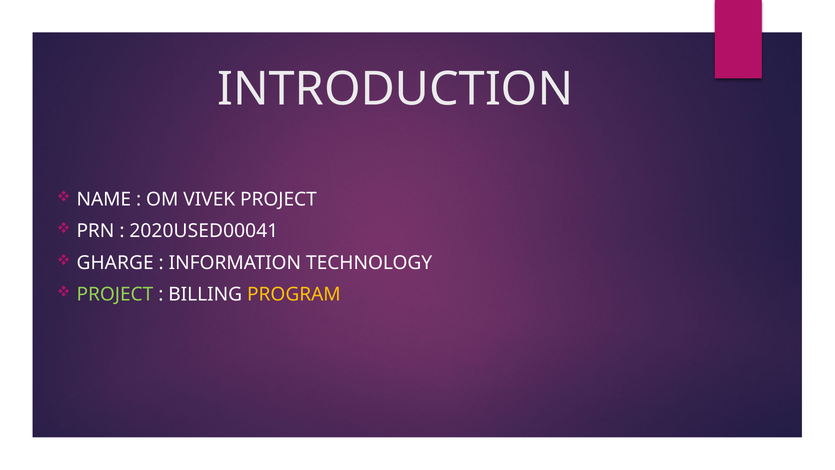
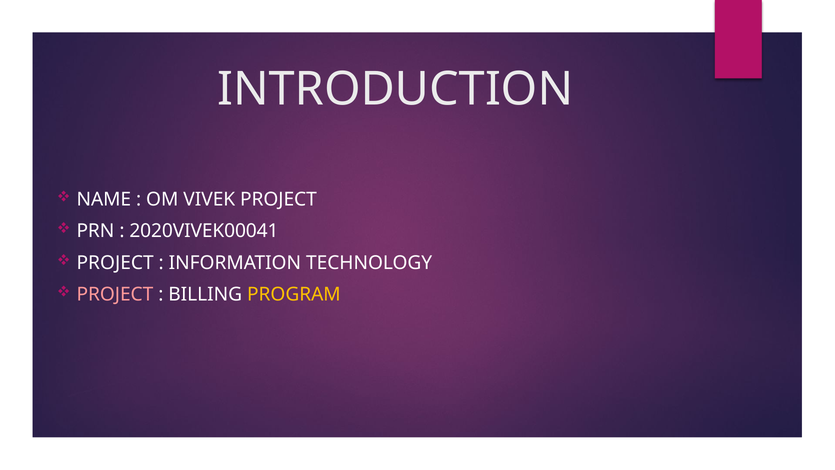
2020USED00041: 2020USED00041 -> 2020VIVEK00041 (204, 231)
GHARGE: GHARGE -> PROJECT (115, 263)
PROJECT colour: light green -> pink (115, 294)
